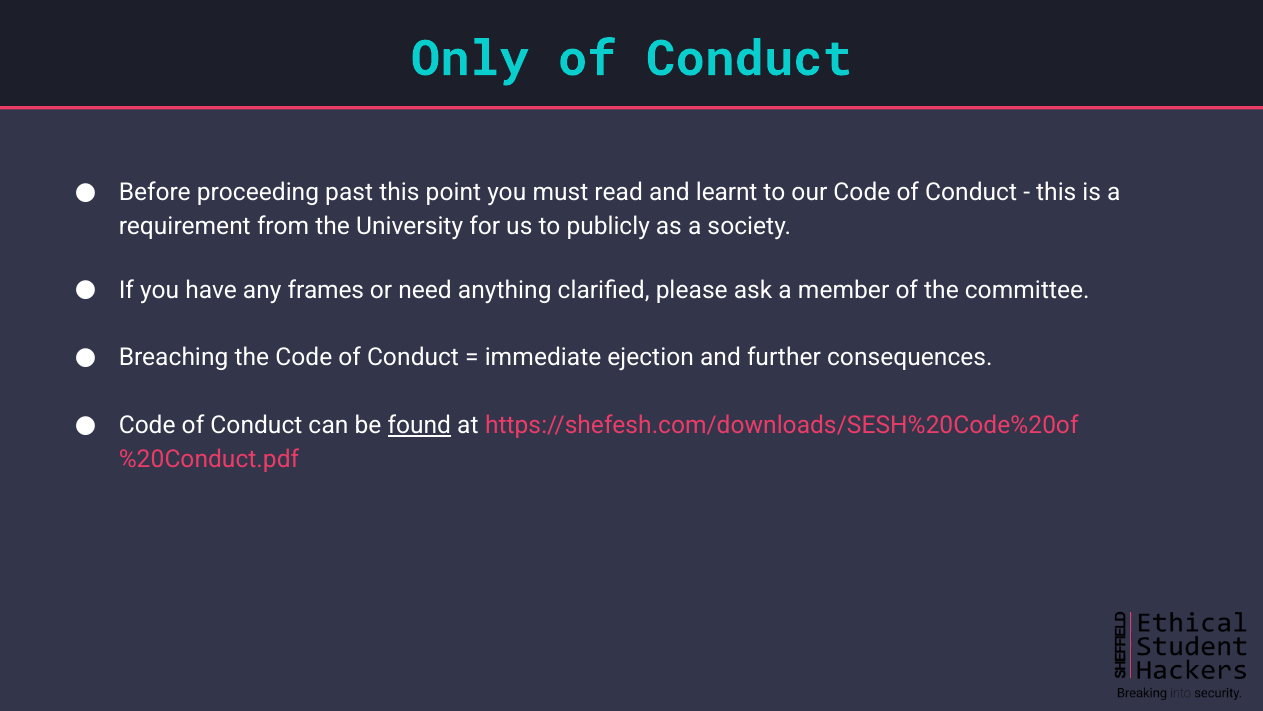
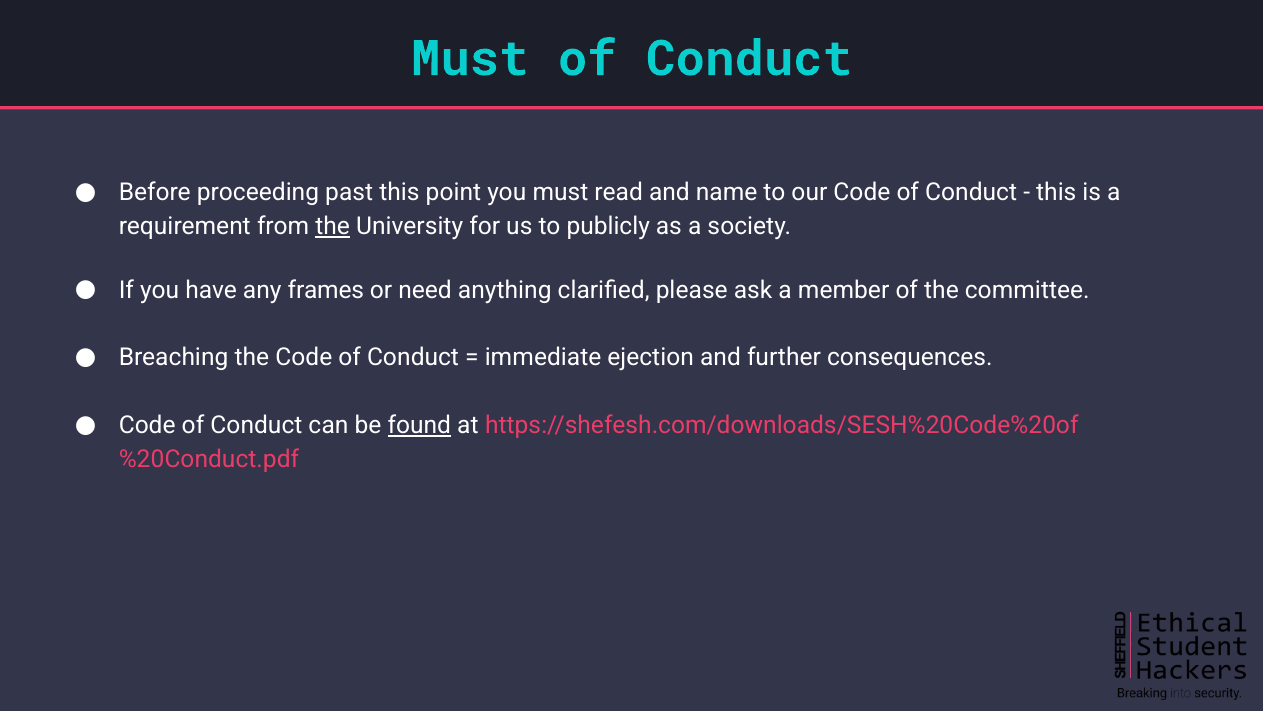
Only: Only -> Must (470, 59)
learnt: learnt -> name (727, 193)
the underline: none -> present (333, 226)
